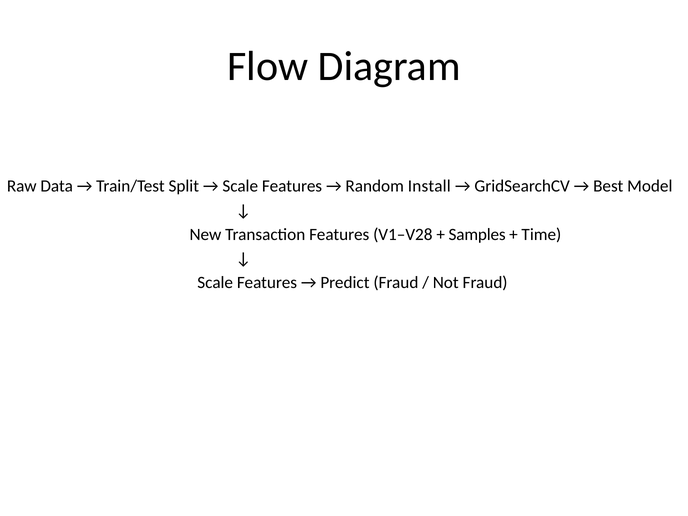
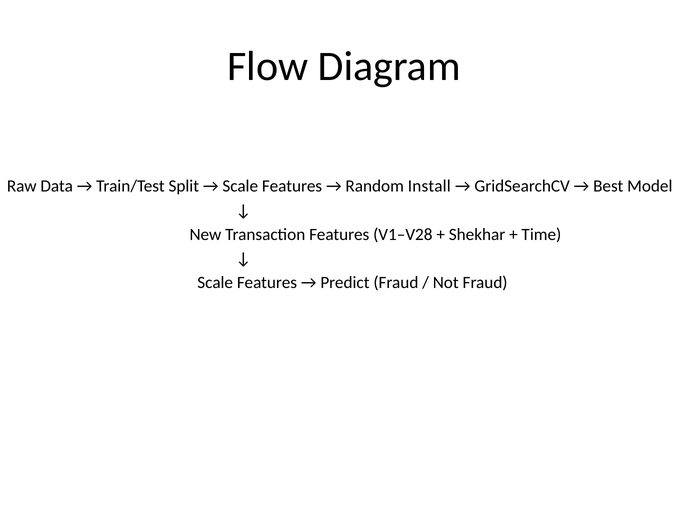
Samples: Samples -> Shekhar (477, 234)
